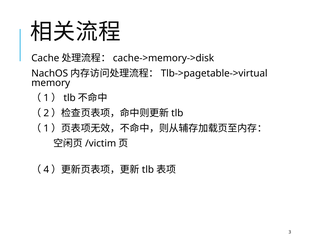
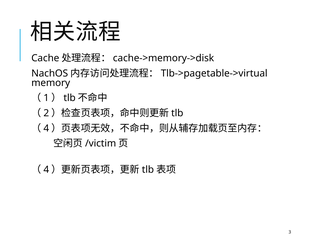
1: 1 -> 4 (46, 128)
